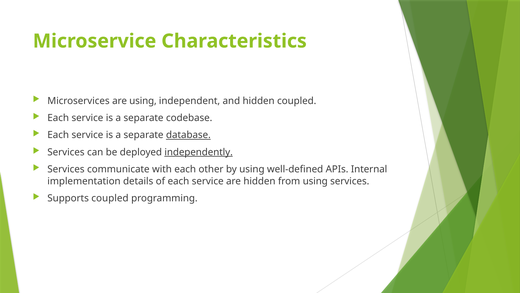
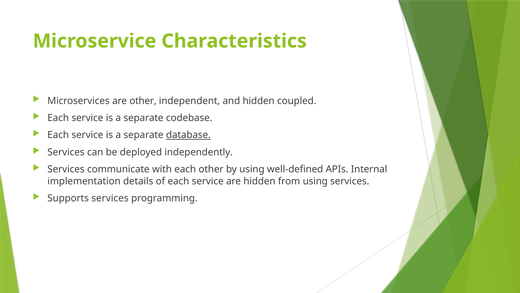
are using: using -> other (143, 101)
independently underline: present -> none (199, 152)
Supports coupled: coupled -> services (110, 198)
